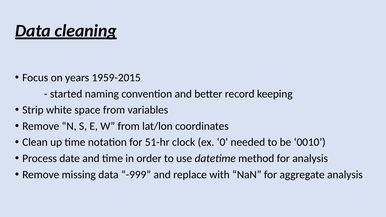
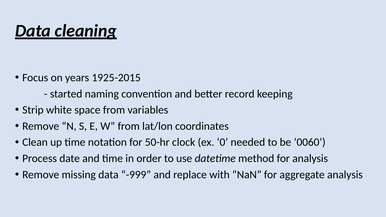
1959-2015: 1959-2015 -> 1925-2015 (116, 78)
51-hr: 51-hr -> 50-hr (157, 142)
0010: 0010 -> 0060 (310, 142)
